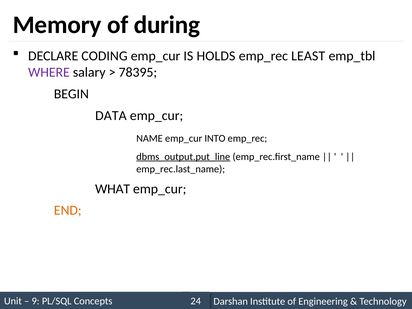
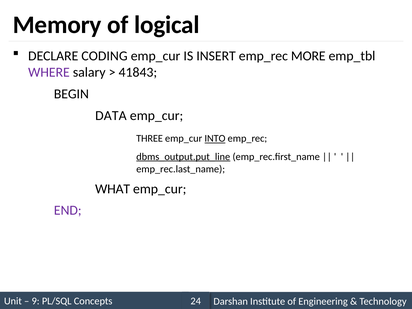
during: during -> logical (167, 25)
HOLDS: HOLDS -> INSERT (216, 56)
LEAST: LEAST -> MORE (308, 56)
78395: 78395 -> 41843 (138, 72)
NAME: NAME -> THREE (150, 138)
INTO underline: none -> present (215, 138)
END colour: orange -> purple (68, 210)
